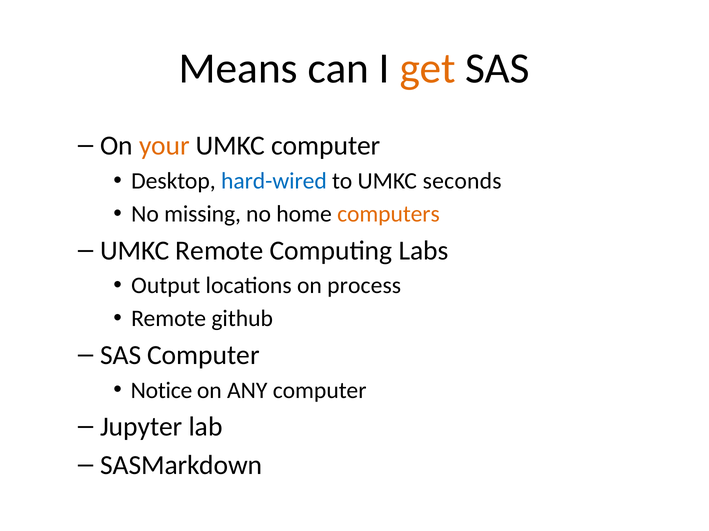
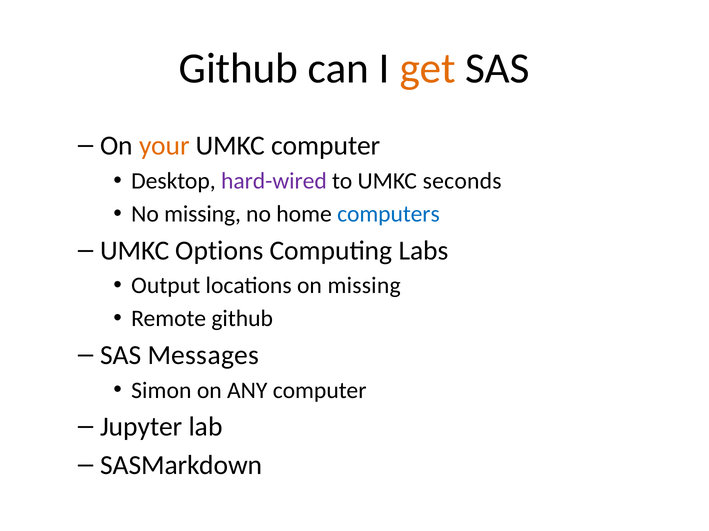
Means: Means -> Github (238, 69)
hard-wired colour: blue -> purple (274, 181)
computers colour: orange -> blue (388, 214)
UMKC Remote: Remote -> Options (219, 251)
on process: process -> missing (364, 286)
SAS Computer: Computer -> Messages (203, 356)
Notice: Notice -> Simon (161, 391)
